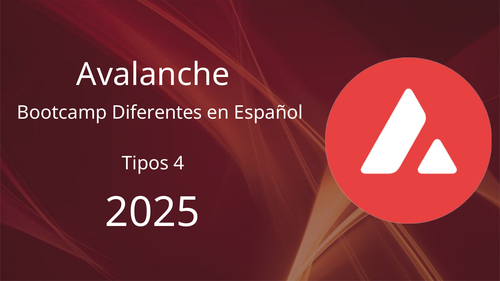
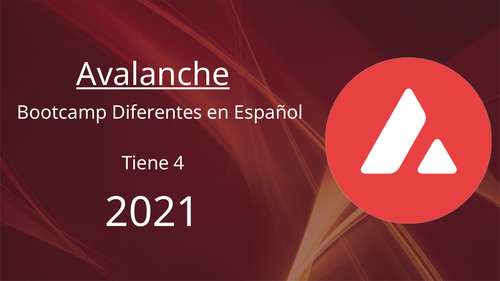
Avalanche underline: none -> present (153, 75)
Tipos: Tipos -> Tiene (145, 163)
2025: 2025 -> 2021 (153, 213)
